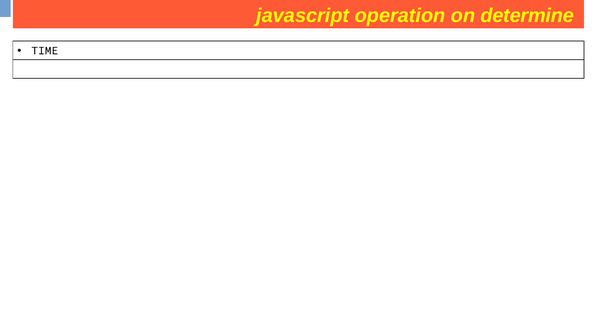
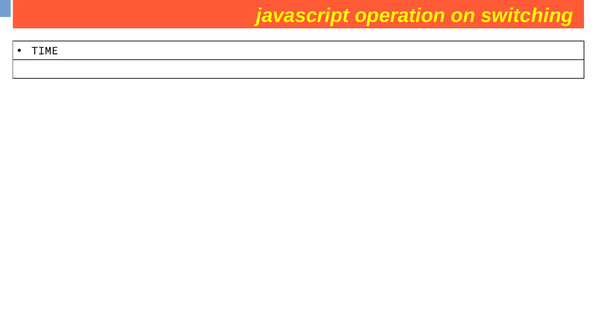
determine: determine -> switching (527, 16)
